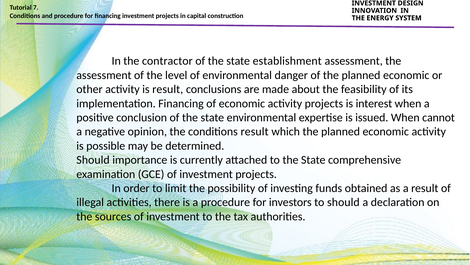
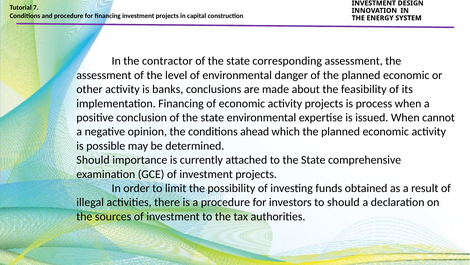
establishment: establishment -> corresponding (287, 61)
is result: result -> banks (168, 89)
interest: interest -> process (374, 103)
conditions result: result -> ahead (255, 131)
